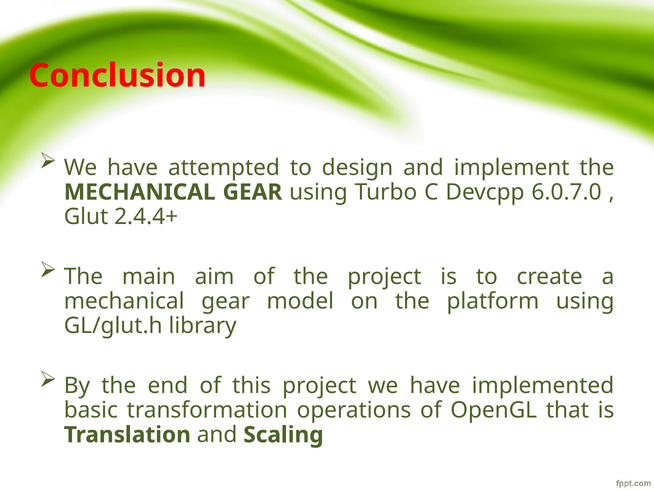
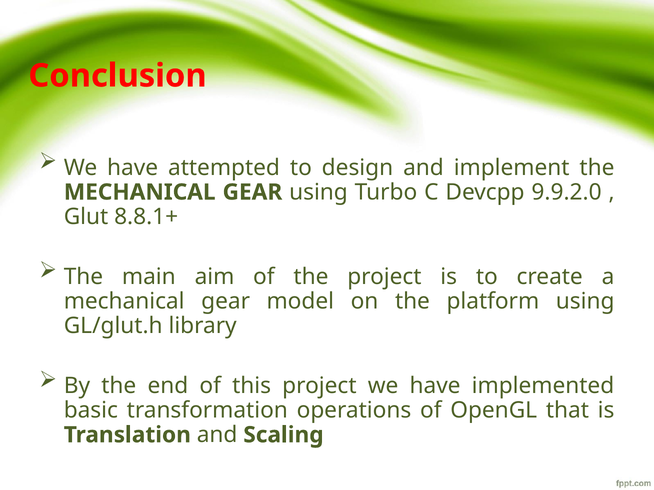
6.0.7.0: 6.0.7.0 -> 9.9.2.0 (567, 192)
2.4.4+: 2.4.4+ -> 8.8.1+ (146, 217)
